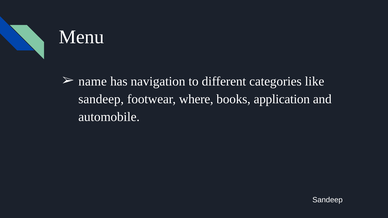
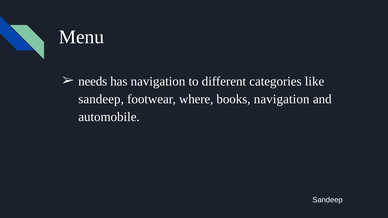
name: name -> needs (93, 81)
books application: application -> navigation (282, 99)
